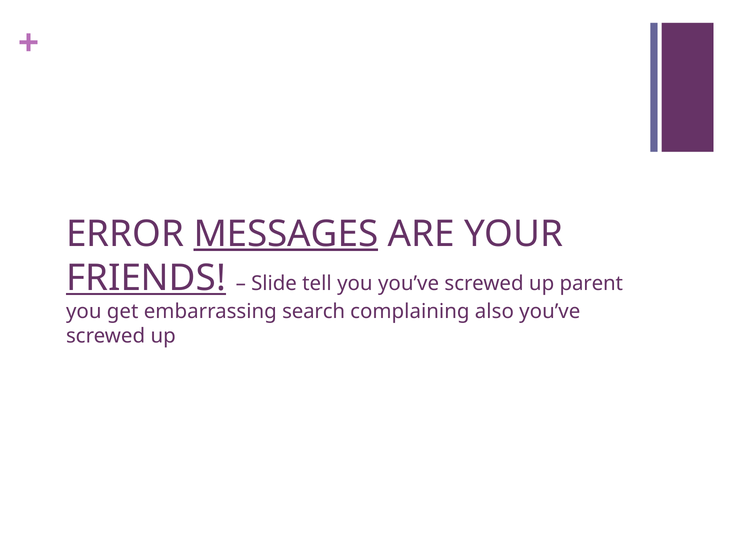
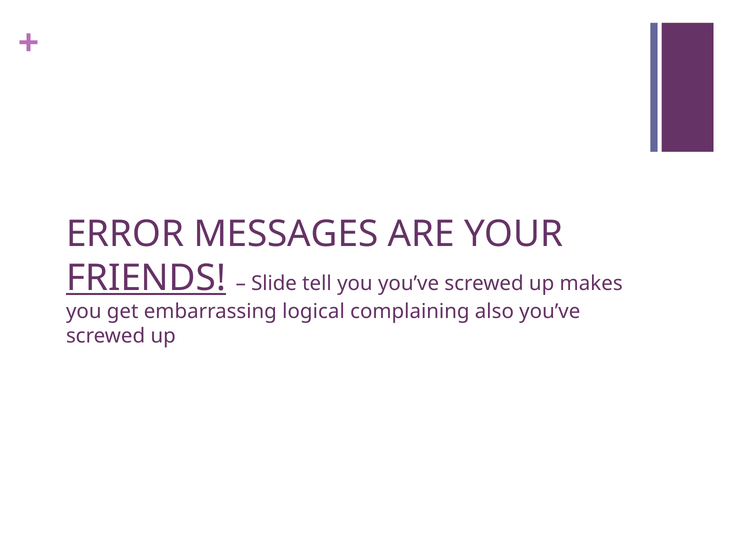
MESSAGES underline: present -> none (286, 234)
parent: parent -> makes (591, 283)
search: search -> logical (313, 311)
